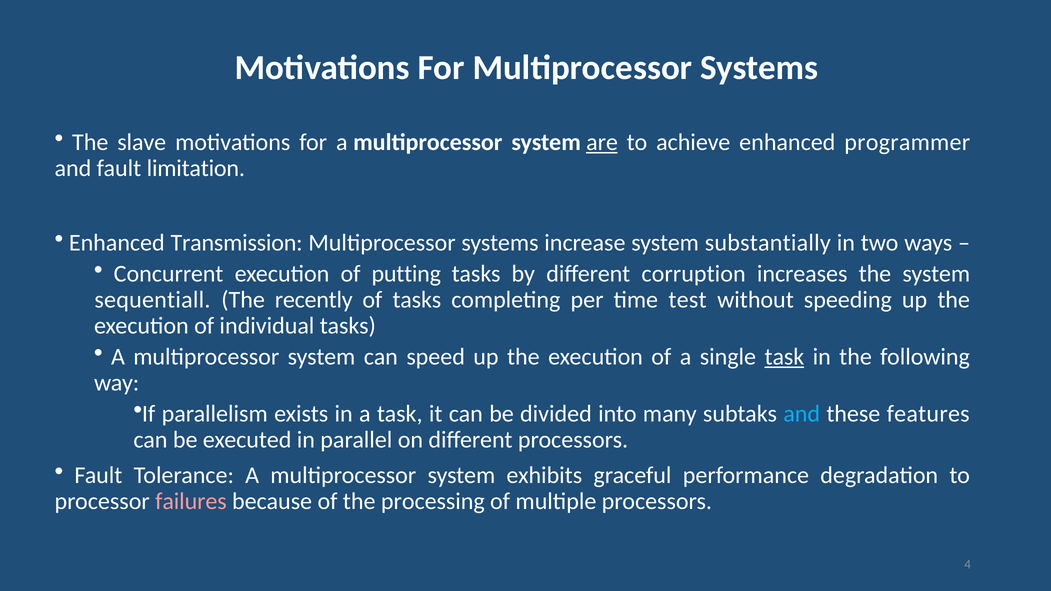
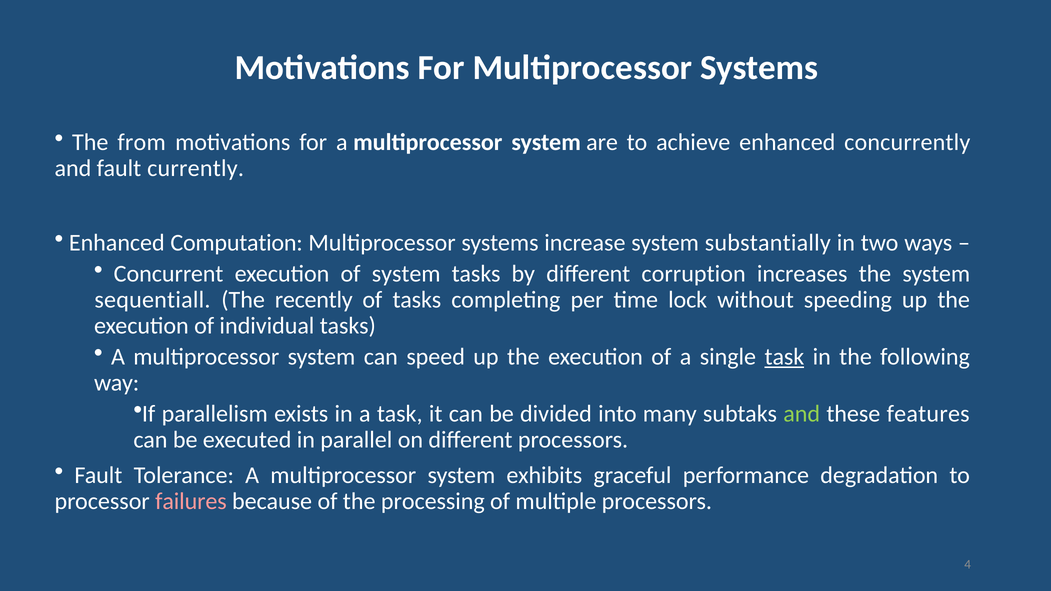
slave: slave -> from (142, 142)
are underline: present -> none (602, 142)
programmer: programmer -> concurrently (907, 142)
limitation: limitation -> currently (196, 168)
Transmission: Transmission -> Computation (237, 243)
of putting: putting -> system (406, 274)
test: test -> lock (688, 300)
and colour: light blue -> light green (802, 414)
